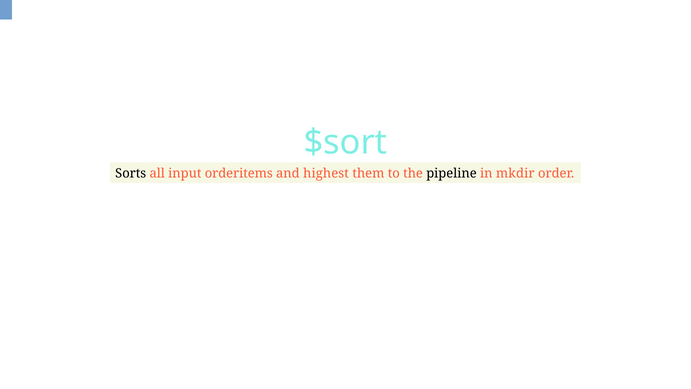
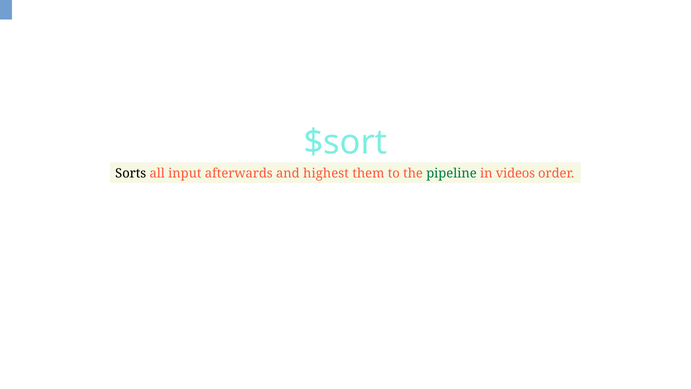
orderitems: orderitems -> afterwards (239, 173)
pipeline colour: black -> green (451, 173)
mkdir: mkdir -> videos (515, 173)
